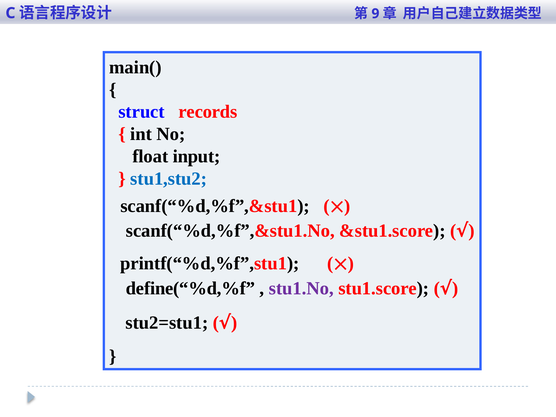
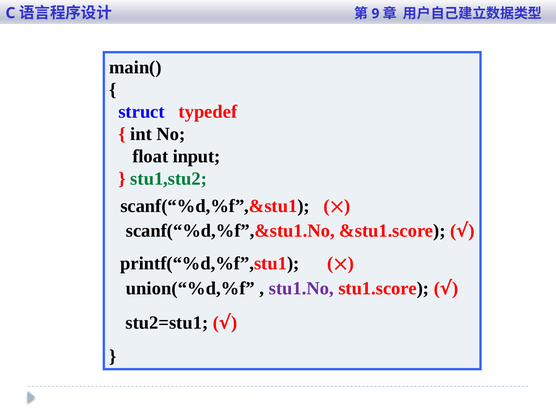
records: records -> typedef (208, 112)
stu1,stu2 colour: blue -> green (169, 179)
define(“%d,%f: define(“%d,%f -> union(“%d,%f (190, 288)
